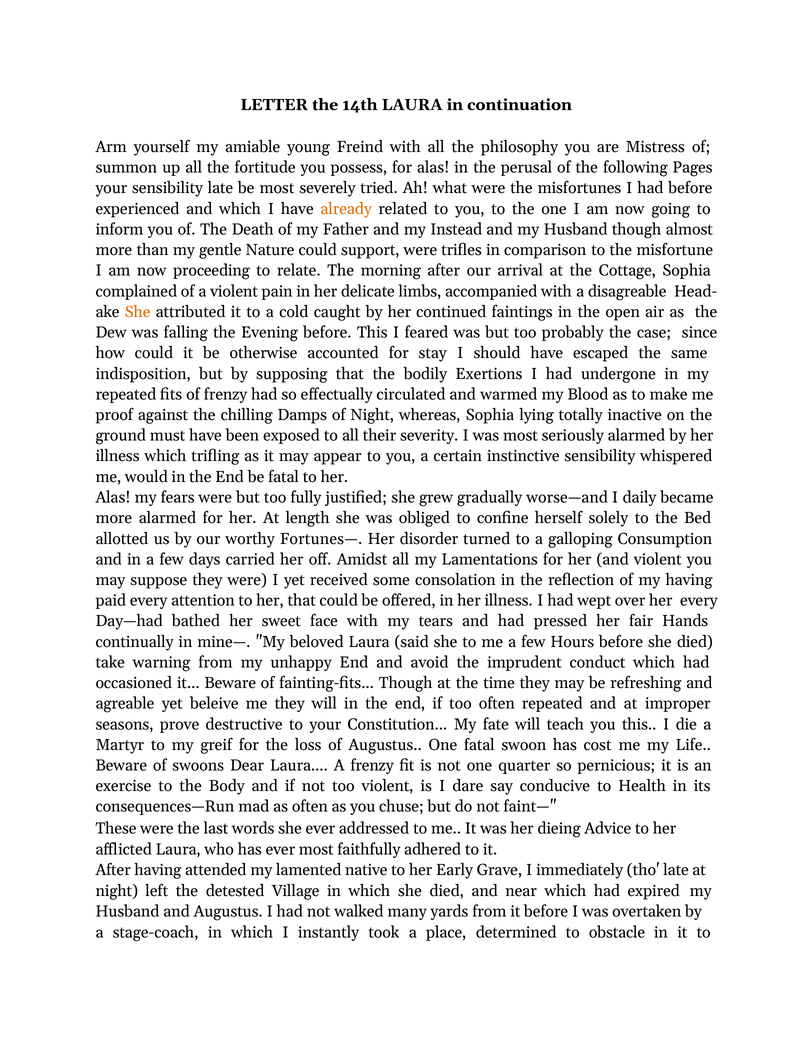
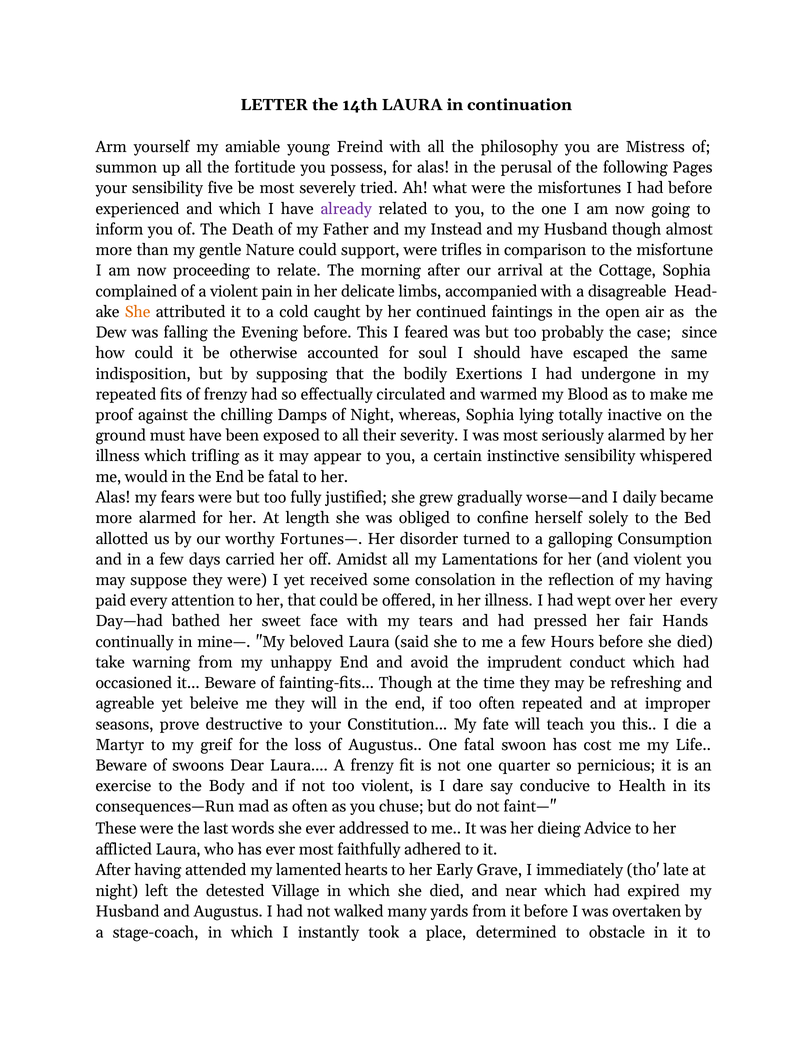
sensibility late: late -> five (220, 188)
already colour: orange -> purple (346, 209)
stay: stay -> soul (433, 353)
native: native -> hearts (366, 870)
